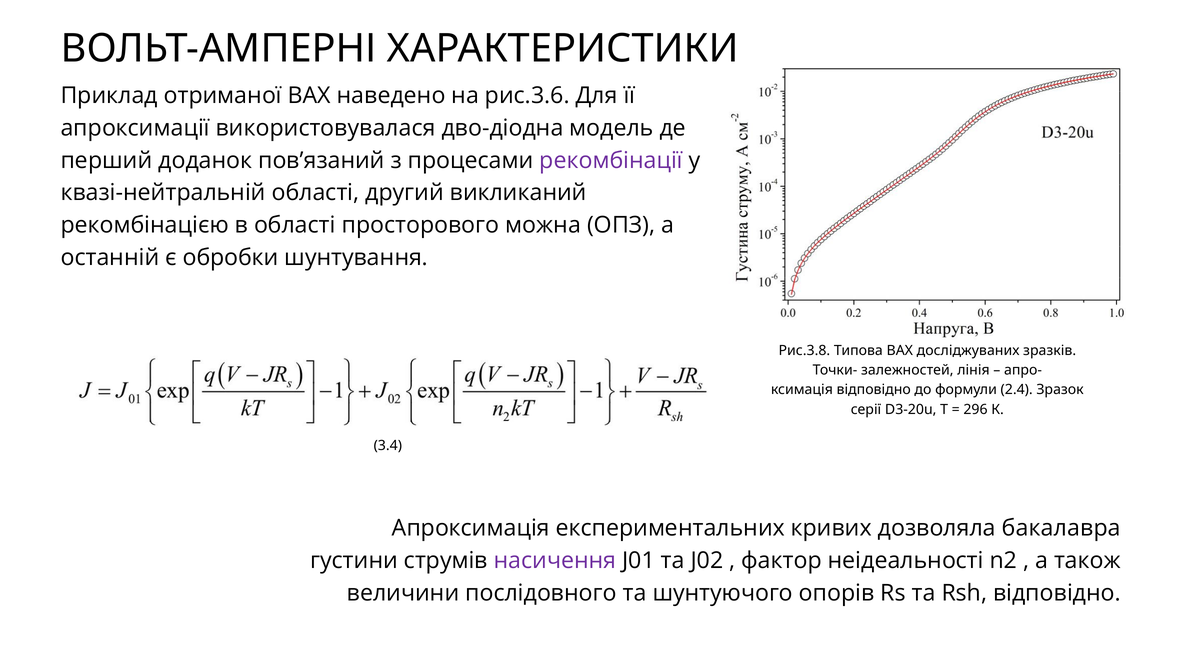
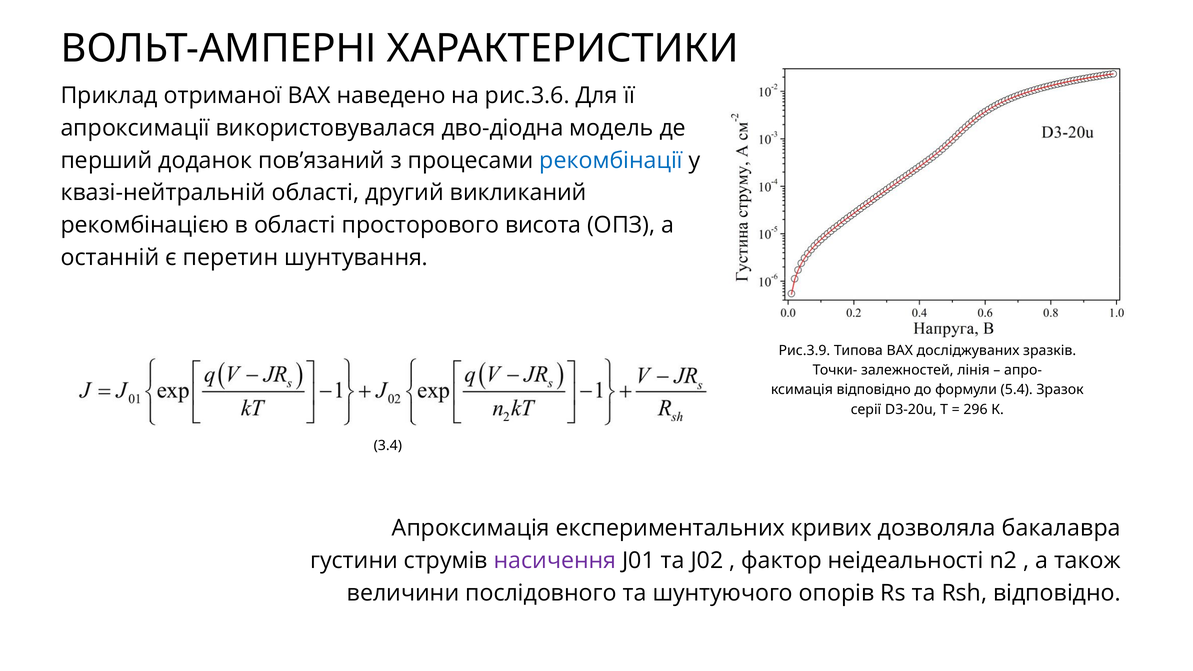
рекомбінації colour: purple -> blue (611, 160)
можна: можна -> висота (543, 225)
обробки: обробки -> перетин (230, 258)
Рис.3.8: Рис.3.8 -> Рис.3.9 (804, 350)
2.4: 2.4 -> 5.4 (1017, 390)
